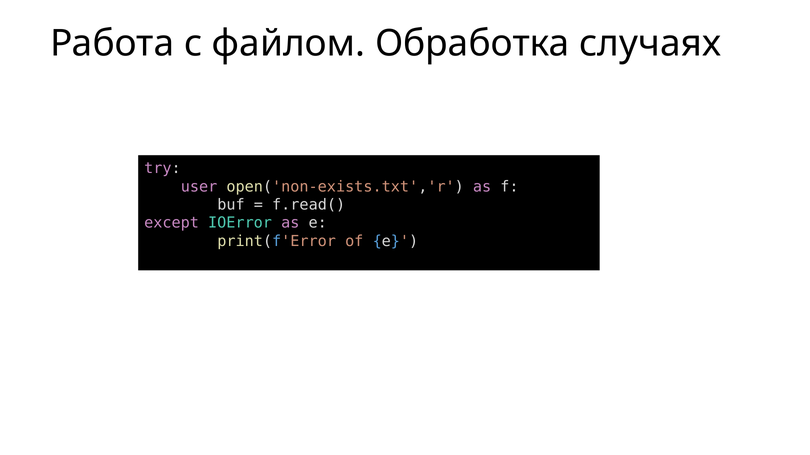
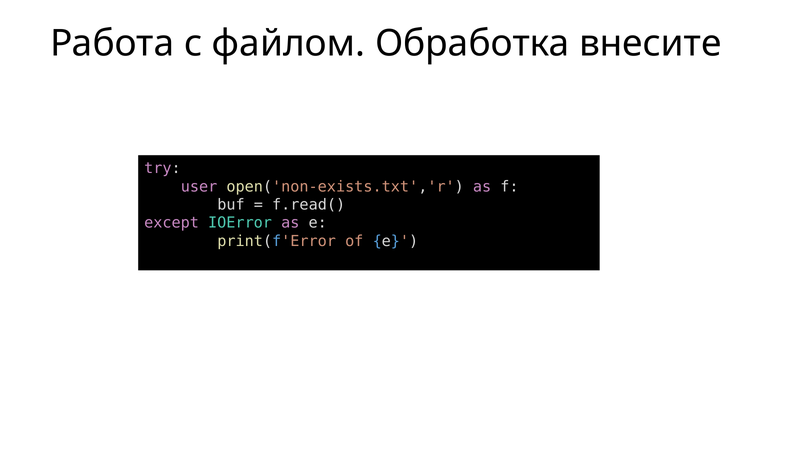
случаях: случаях -> внесите (650, 44)
